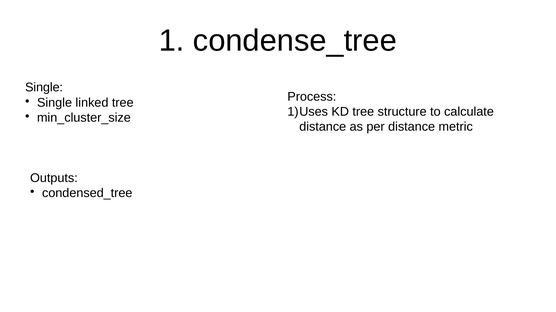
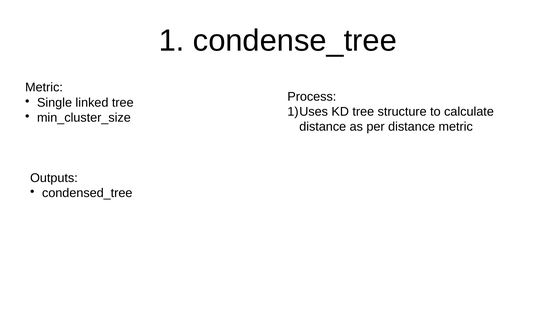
Single: Single -> Metric (44, 88)
